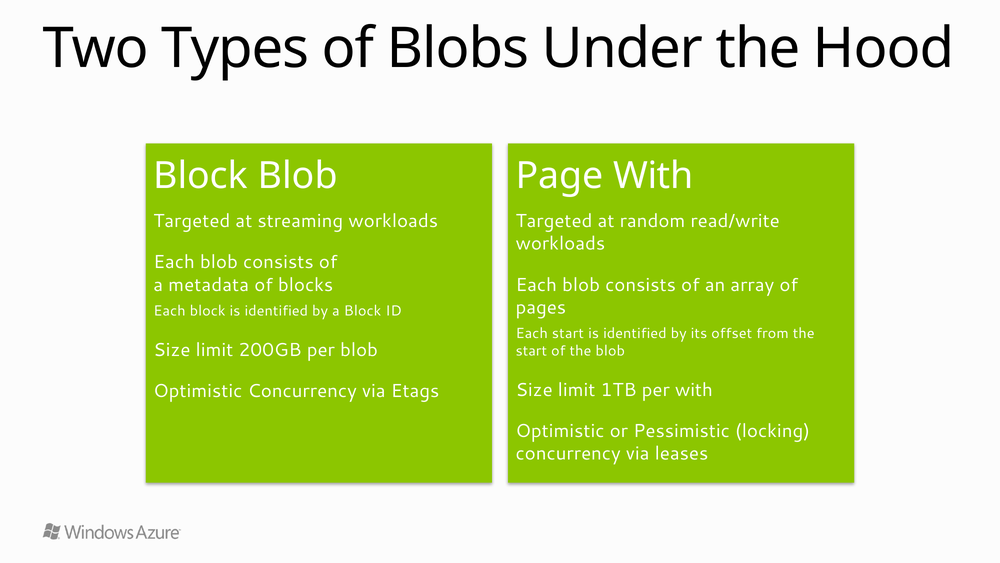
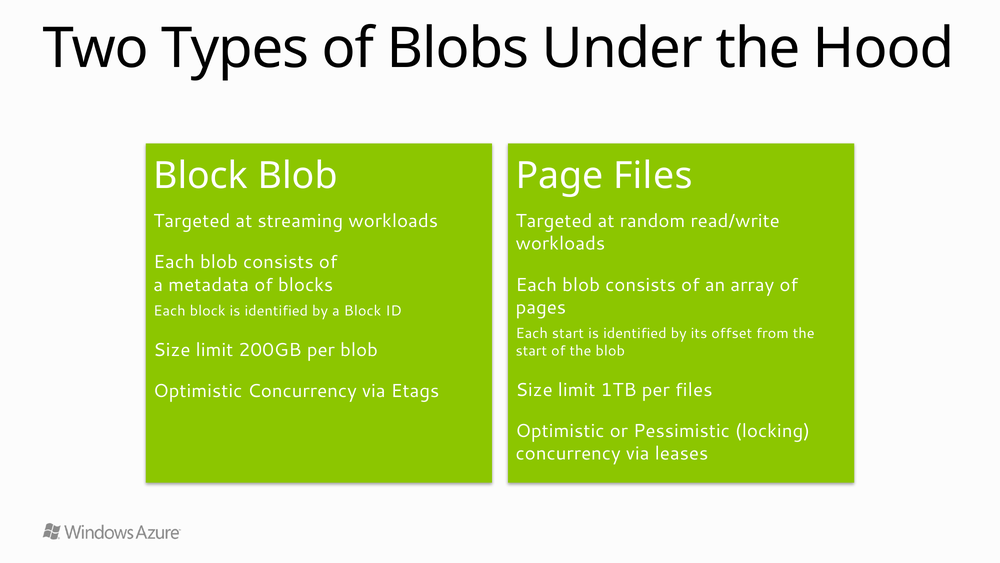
Page With: With -> Files (653, 176)
per with: with -> files (694, 390)
